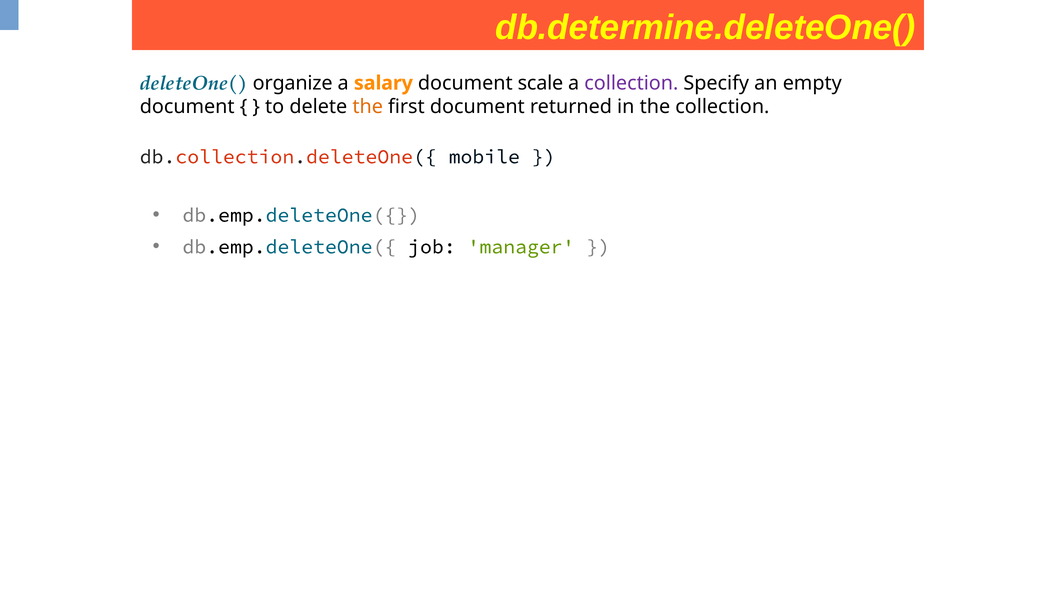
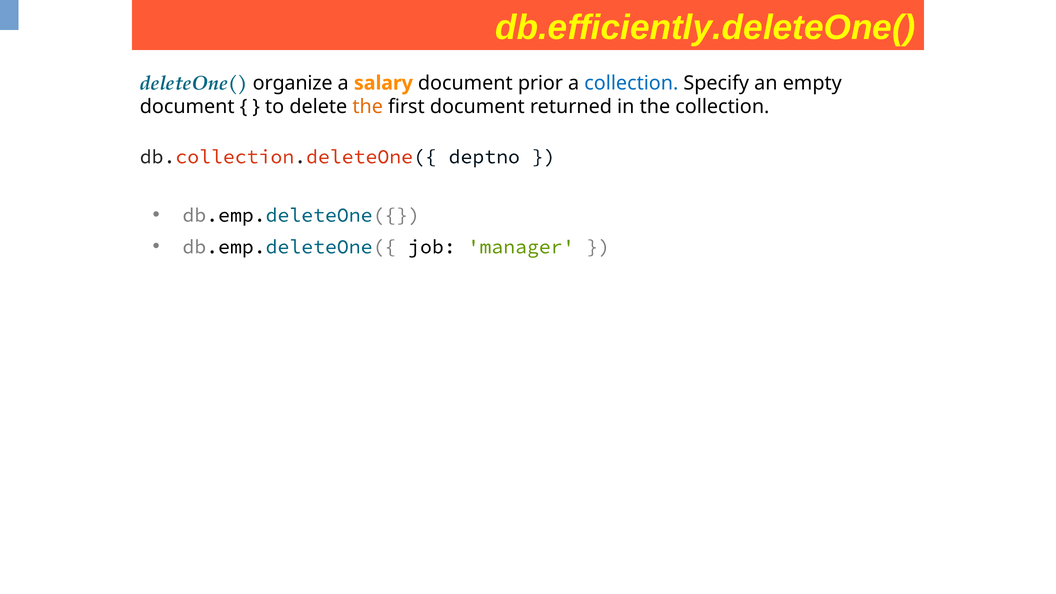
db.determine.deleteOne(: db.determine.deleteOne( -> db.efficiently.deleteOne( (705, 27)
scale: scale -> prior (540, 83)
collection colour: purple -> blue (631, 83)
mobile: mobile -> deptno (484, 157)
